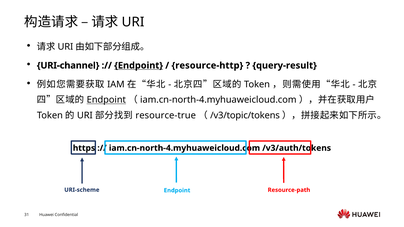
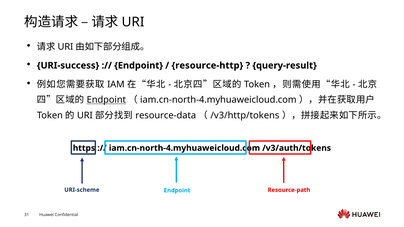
URI-channel: URI-channel -> URI-success (68, 66)
Endpoint underline: present -> none (139, 66)
resource-true: resource-true -> resource-data (166, 116)
/v3/topic/tokens: /v3/topic/tokens -> /v3/http/tokens (245, 116)
